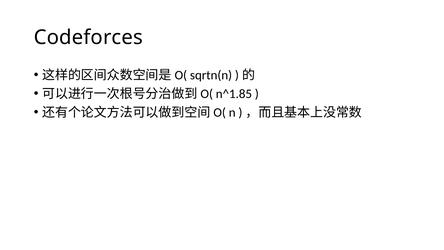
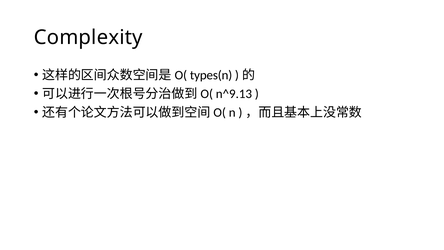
Codeforces: Codeforces -> Complexity (88, 37)
sqrtn(n: sqrtn(n -> types(n (211, 75)
n^1.85: n^1.85 -> n^9.13 (234, 94)
